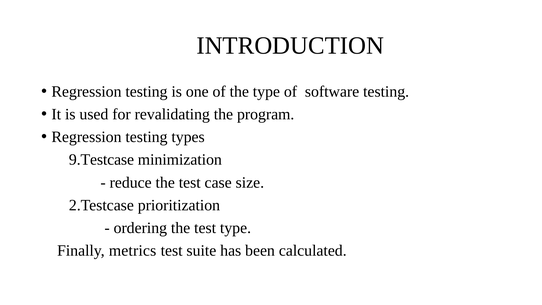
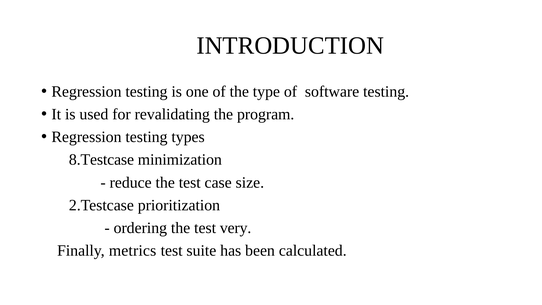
9.Testcase: 9.Testcase -> 8.Testcase (101, 160)
test type: type -> very (236, 228)
